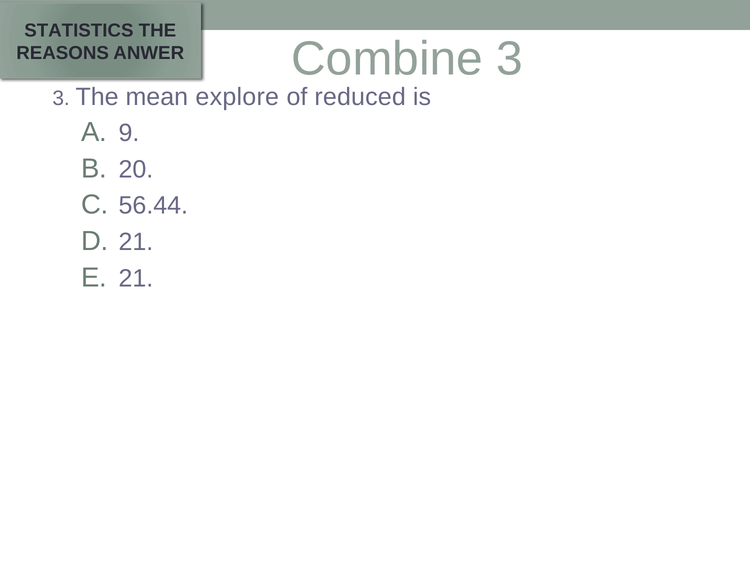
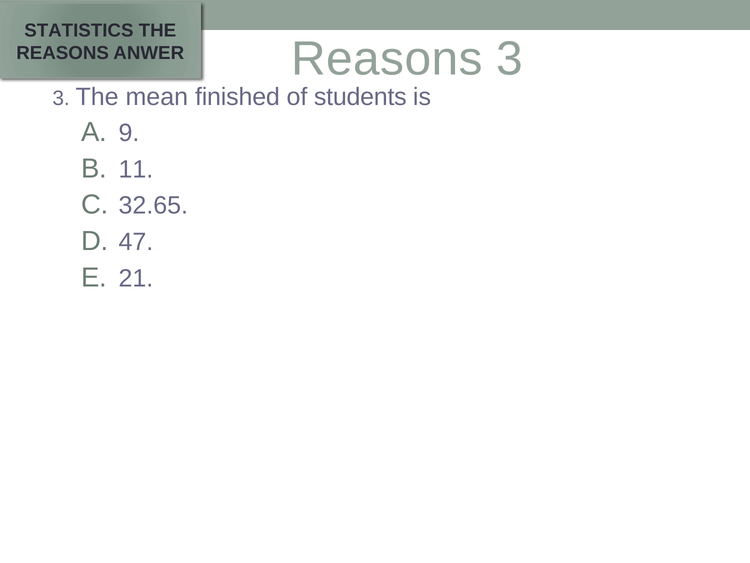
Combine: Combine -> Reasons (387, 59)
explore: explore -> finished (237, 97)
reduced: reduced -> students (360, 97)
20: 20 -> 11 (136, 169)
56.44: 56.44 -> 32.65 (153, 206)
21: 21 -> 47 (136, 242)
